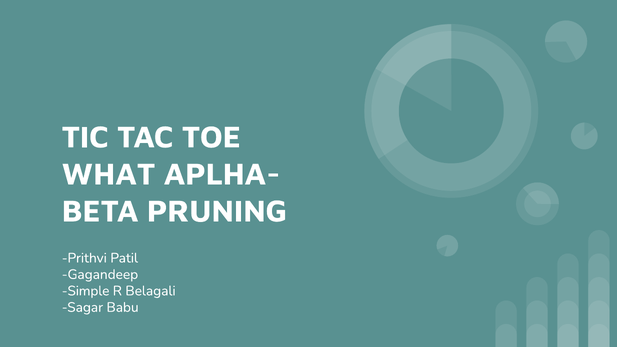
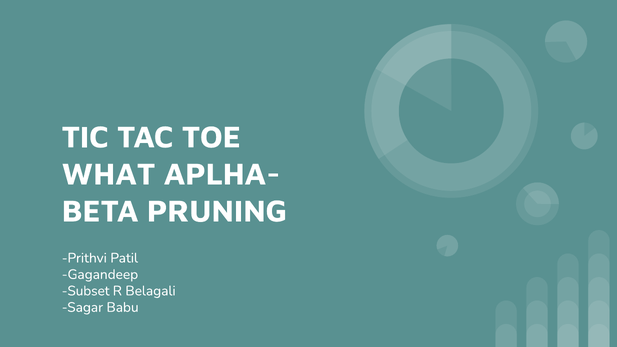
Simple: Simple -> Subset (86, 291)
